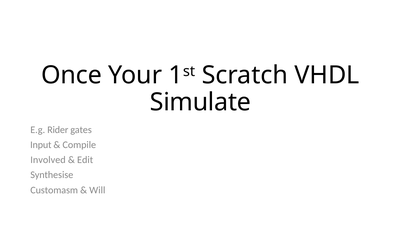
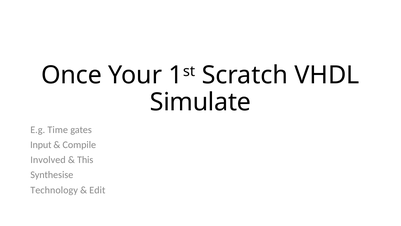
Rider: Rider -> Time (58, 130)
Edit: Edit -> This (85, 160)
Customasm: Customasm -> Technology (54, 190)
Will: Will -> Edit (97, 190)
